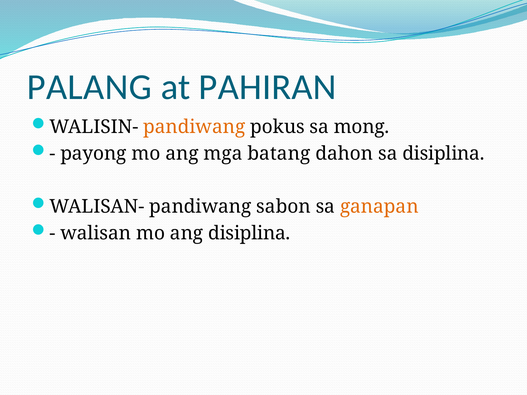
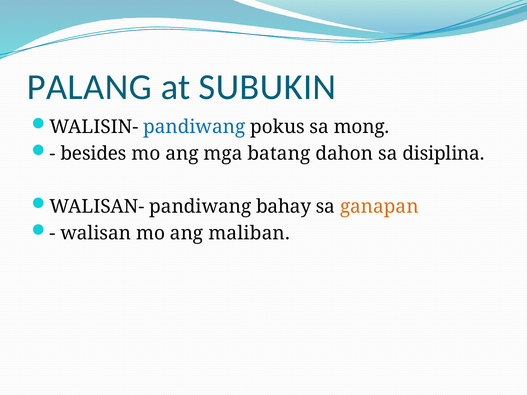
PAHIRAN: PAHIRAN -> SUBUKIN (267, 87)
pandiwang colour: orange -> blue (194, 127)
payong: payong -> besides (93, 154)
sabon: sabon -> bahay (284, 207)
ang disiplina: disiplina -> maliban (249, 233)
